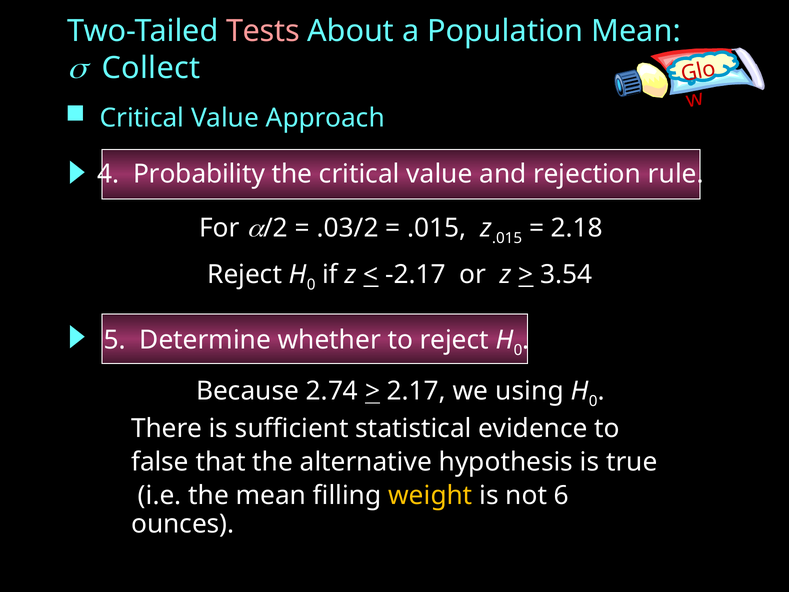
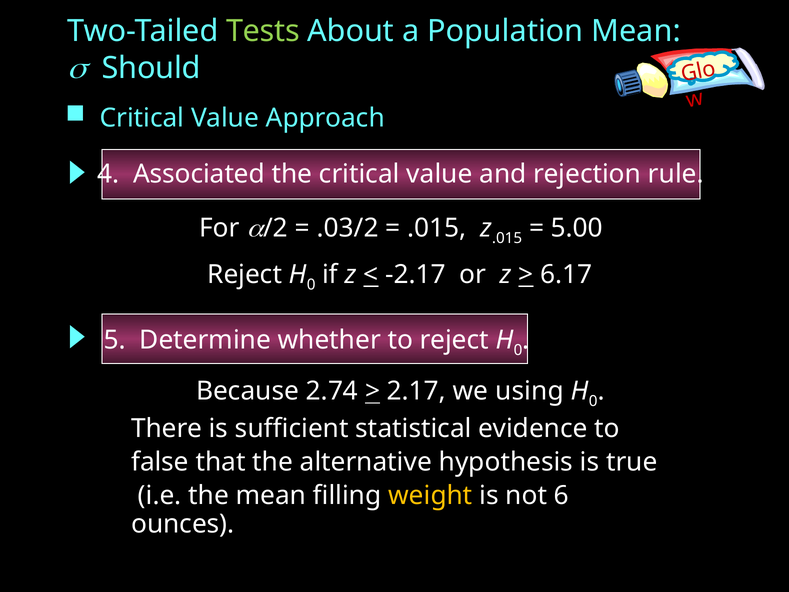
Tests colour: pink -> light green (263, 31)
Collect: Collect -> Should (151, 68)
Probability: Probability -> Associated (199, 174)
2.18: 2.18 -> 5.00 (577, 228)
3.54: 3.54 -> 6.17 (566, 274)
